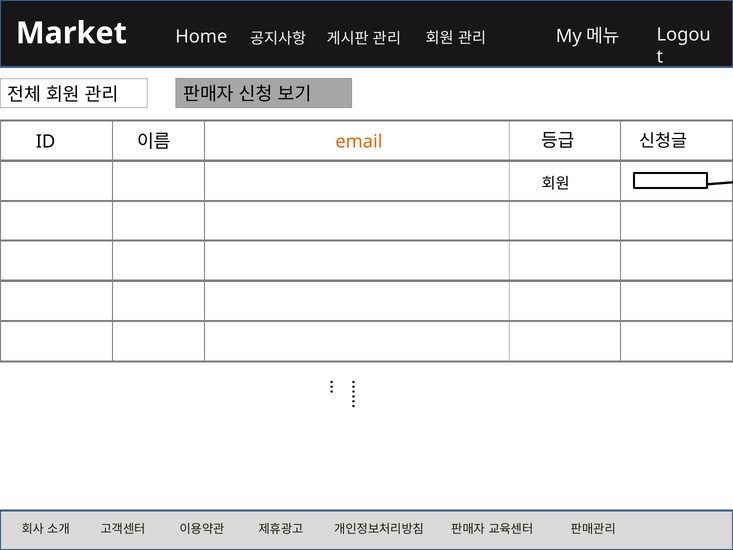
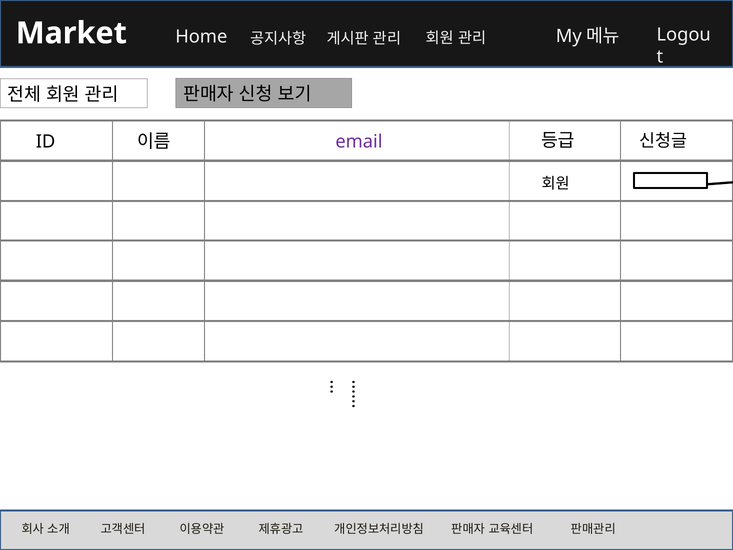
email colour: orange -> purple (359, 142)
